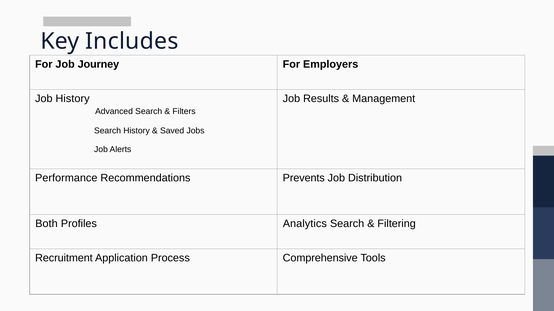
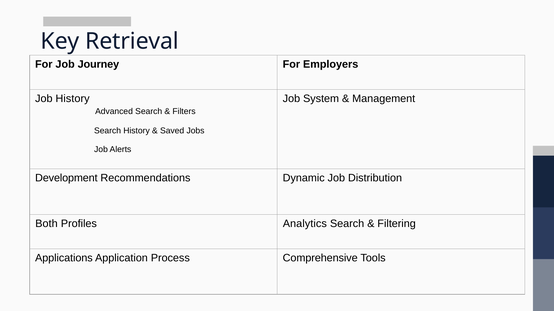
Includes: Includes -> Retrieval (132, 41)
Results: Results -> System (321, 99)
Performance: Performance -> Development (66, 178)
Prevents: Prevents -> Dynamic (304, 178)
Recruitment: Recruitment -> Applications (64, 258)
